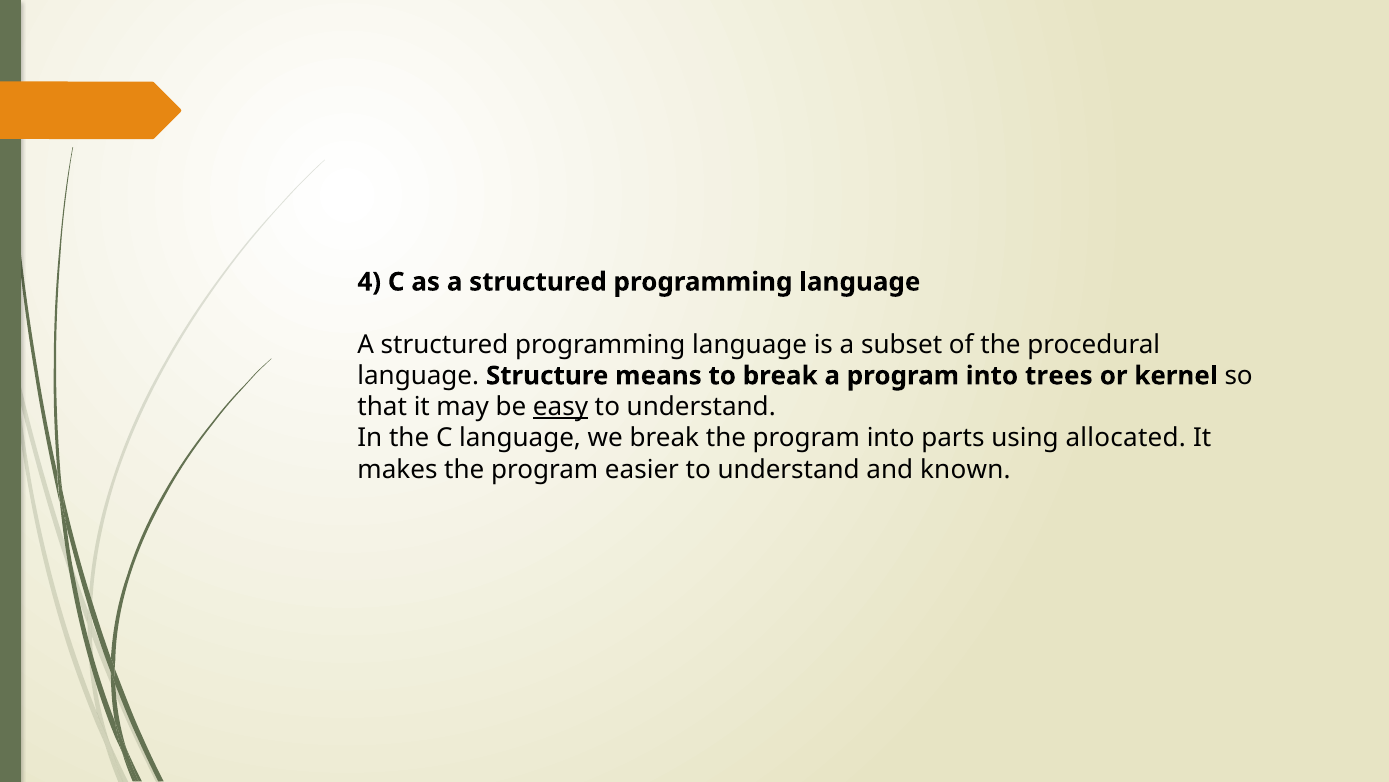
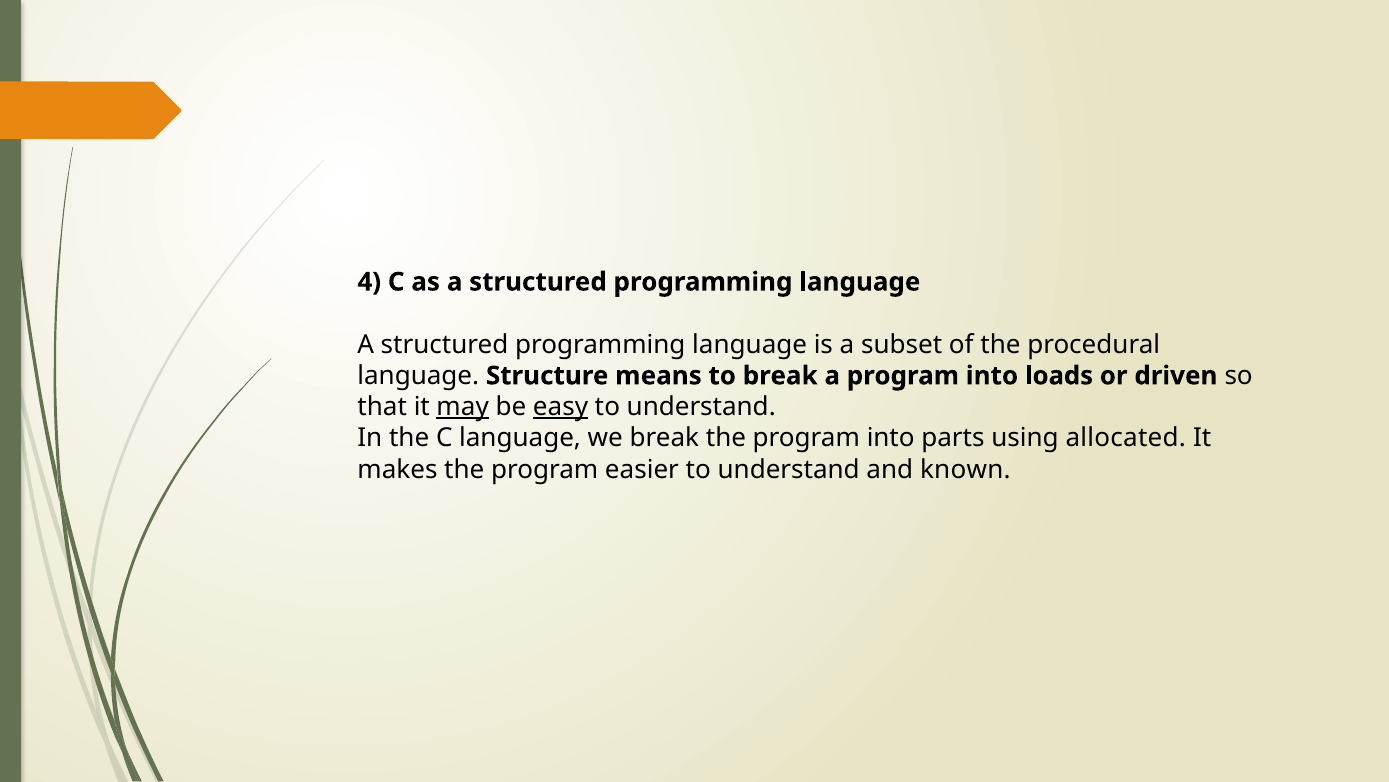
trees: trees -> loads (1059, 375)
kernel: kernel -> driven (1176, 375)
may underline: none -> present (463, 407)
